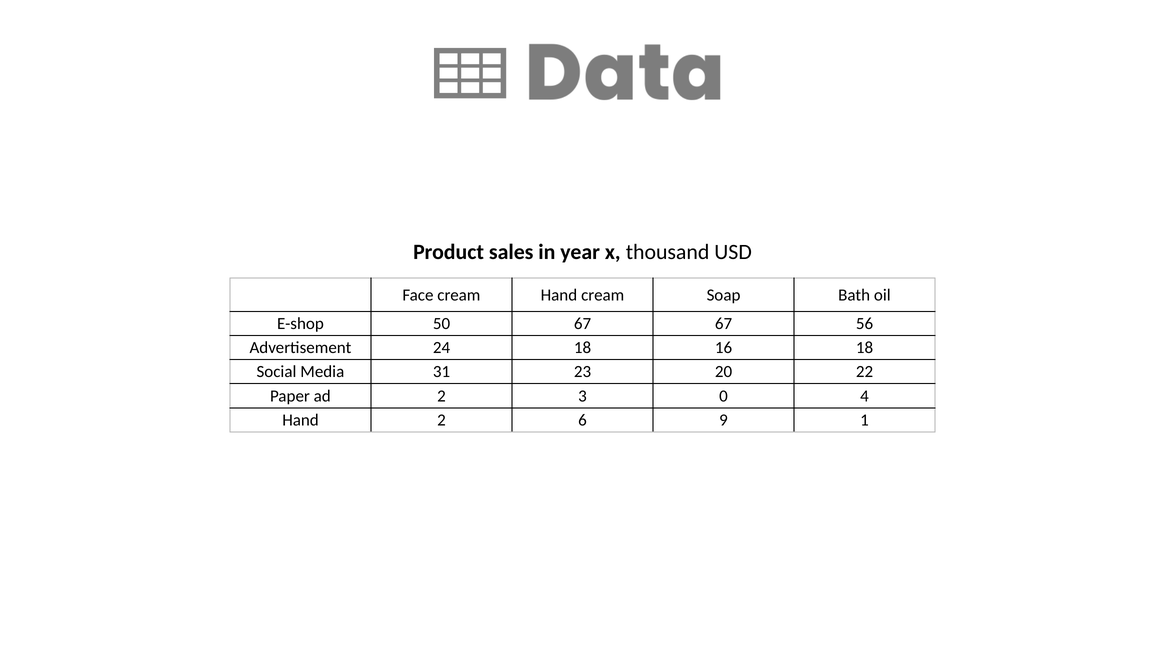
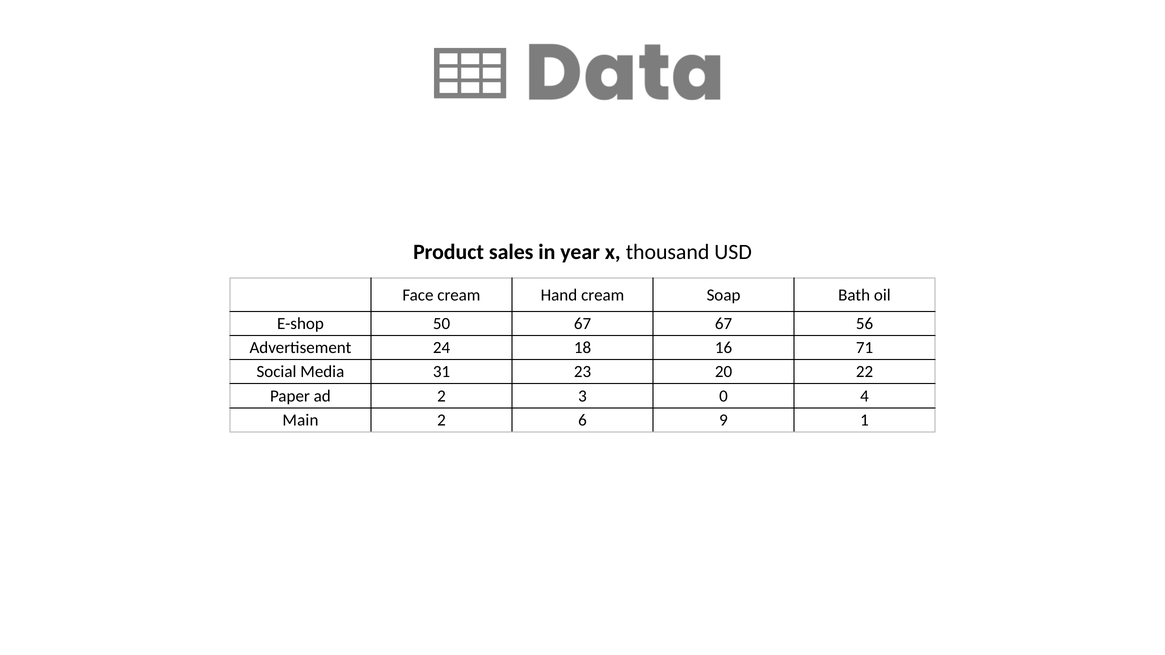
16 18: 18 -> 71 (865, 348)
Hand: Hand -> Main (300, 420)
